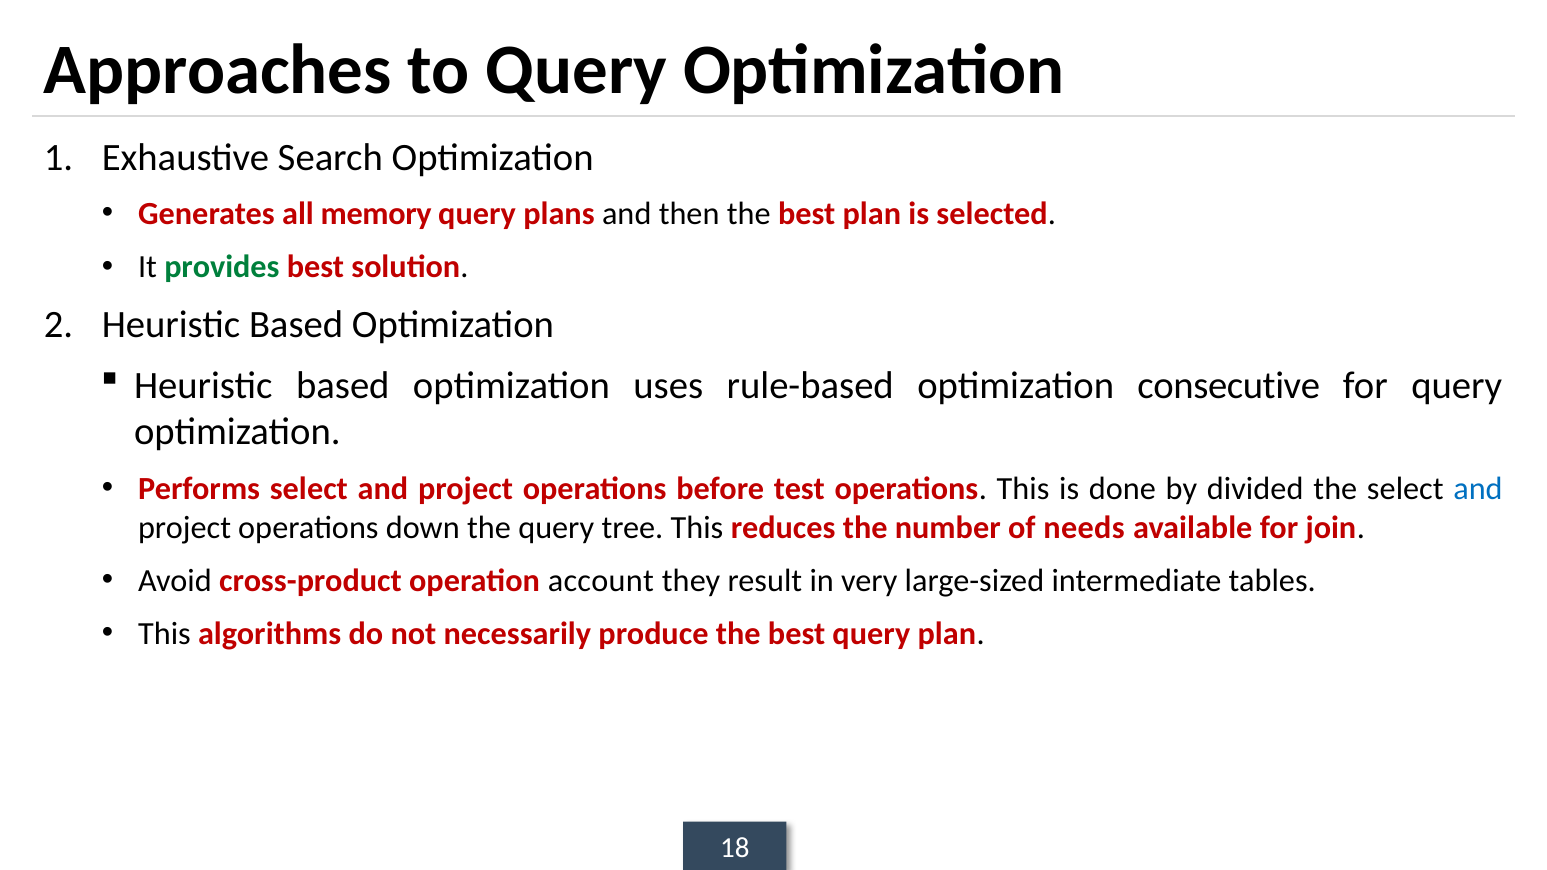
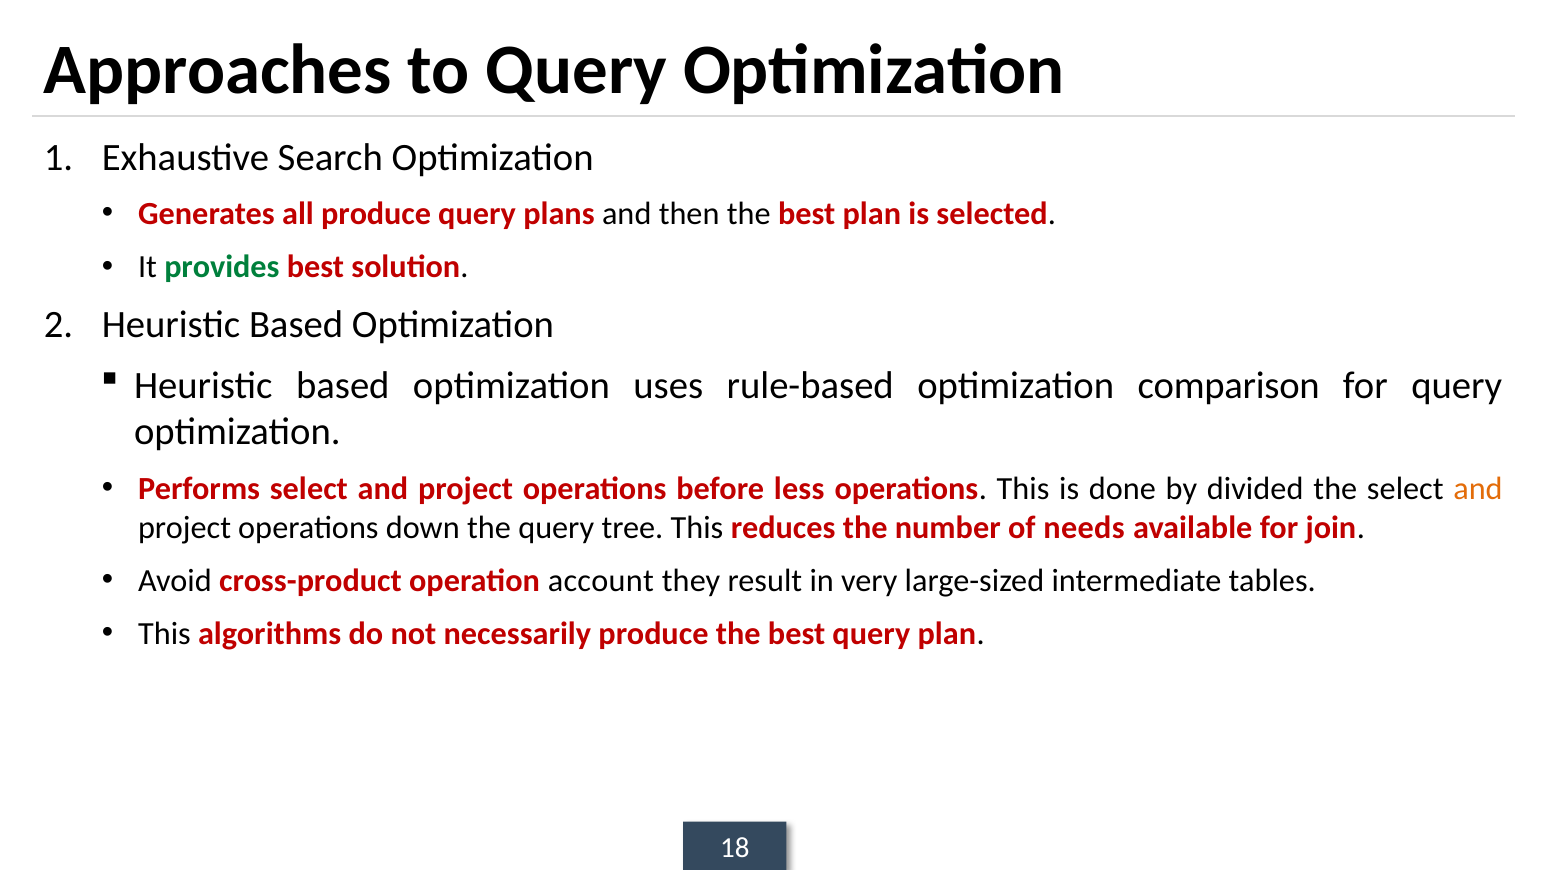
all memory: memory -> produce (376, 214)
consecutive: consecutive -> comparison (1229, 386)
test: test -> less (799, 489)
and colour: blue -> orange (1478, 489)
